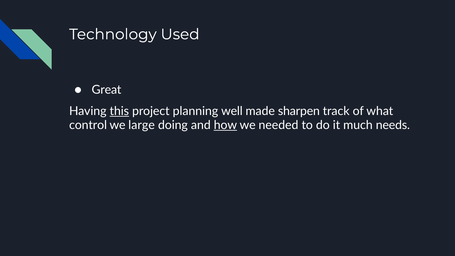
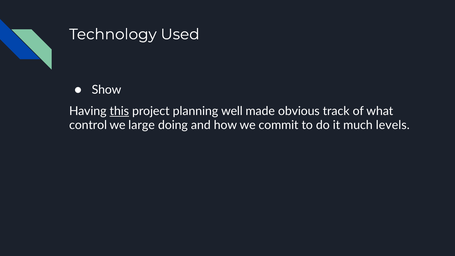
Great: Great -> Show (106, 90)
sharpen: sharpen -> obvious (299, 111)
how underline: present -> none (225, 125)
needed: needed -> commit (278, 125)
needs: needs -> levels (393, 125)
